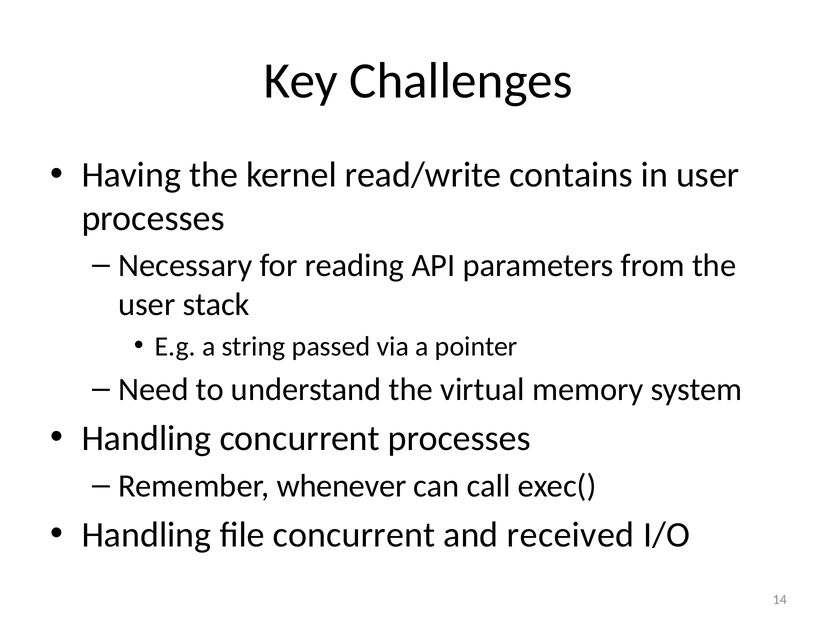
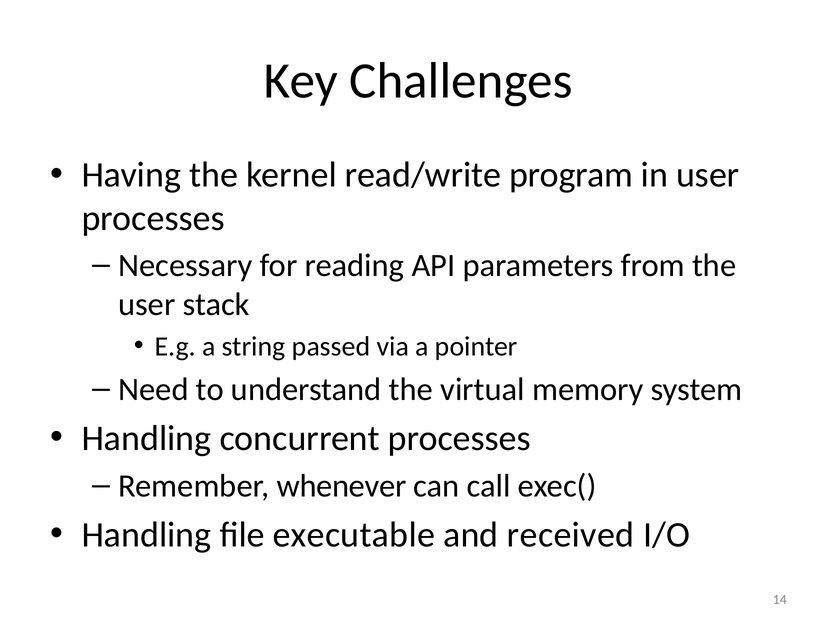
contains: contains -> program (571, 175)
file concurrent: concurrent -> executable (354, 534)
